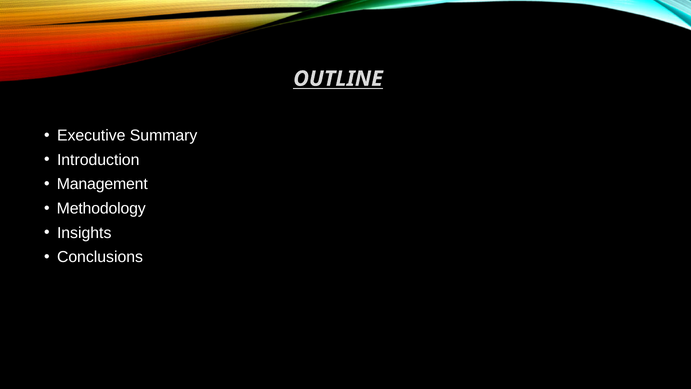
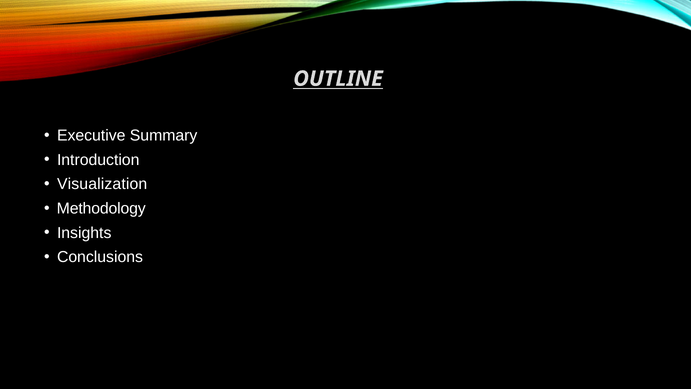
Management: Management -> Visualization (102, 184)
